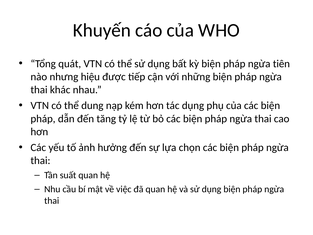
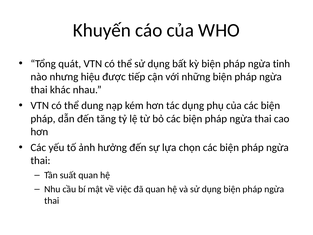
tiên: tiên -> tinh (281, 64)
